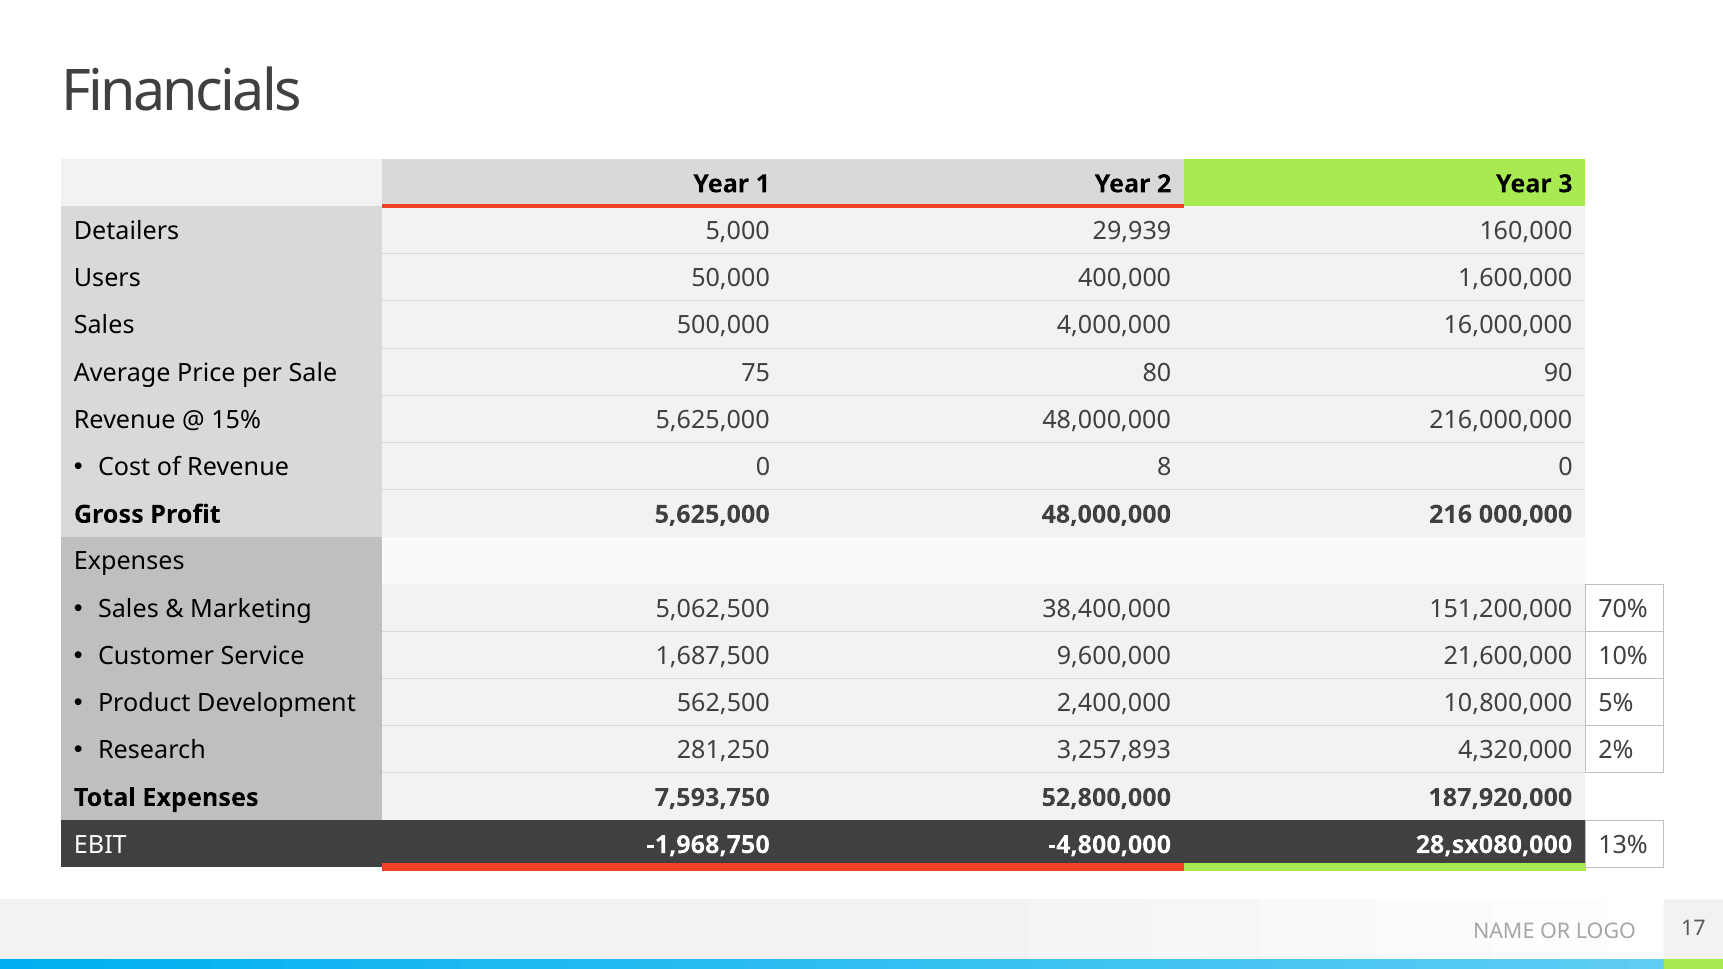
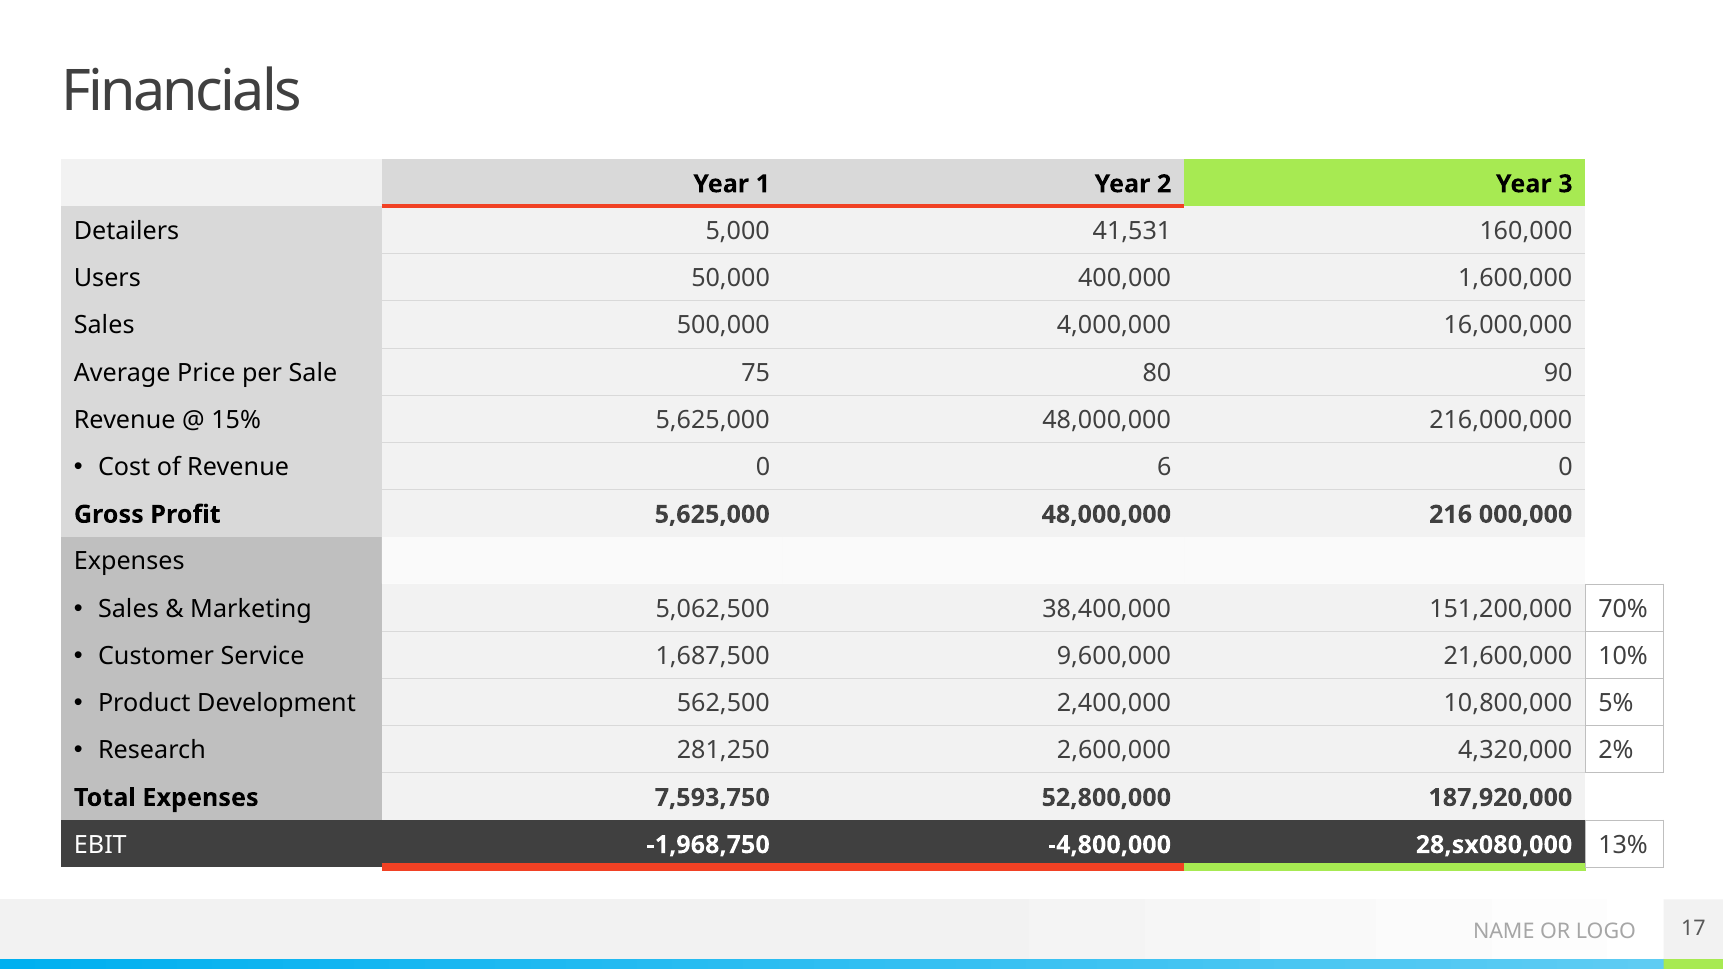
29,939: 29,939 -> 41,531 (1132, 231)
8: 8 -> 6 (1164, 467)
3,257,893: 3,257,893 -> 2,600,000 (1114, 751)
